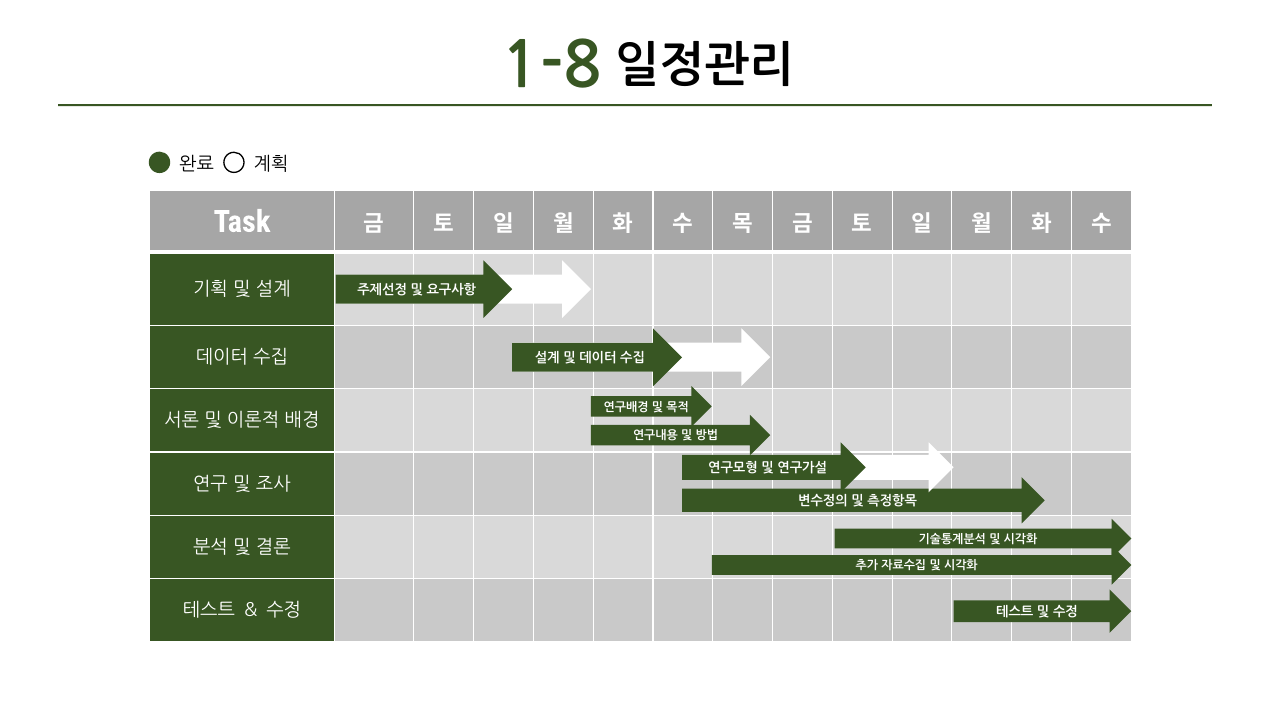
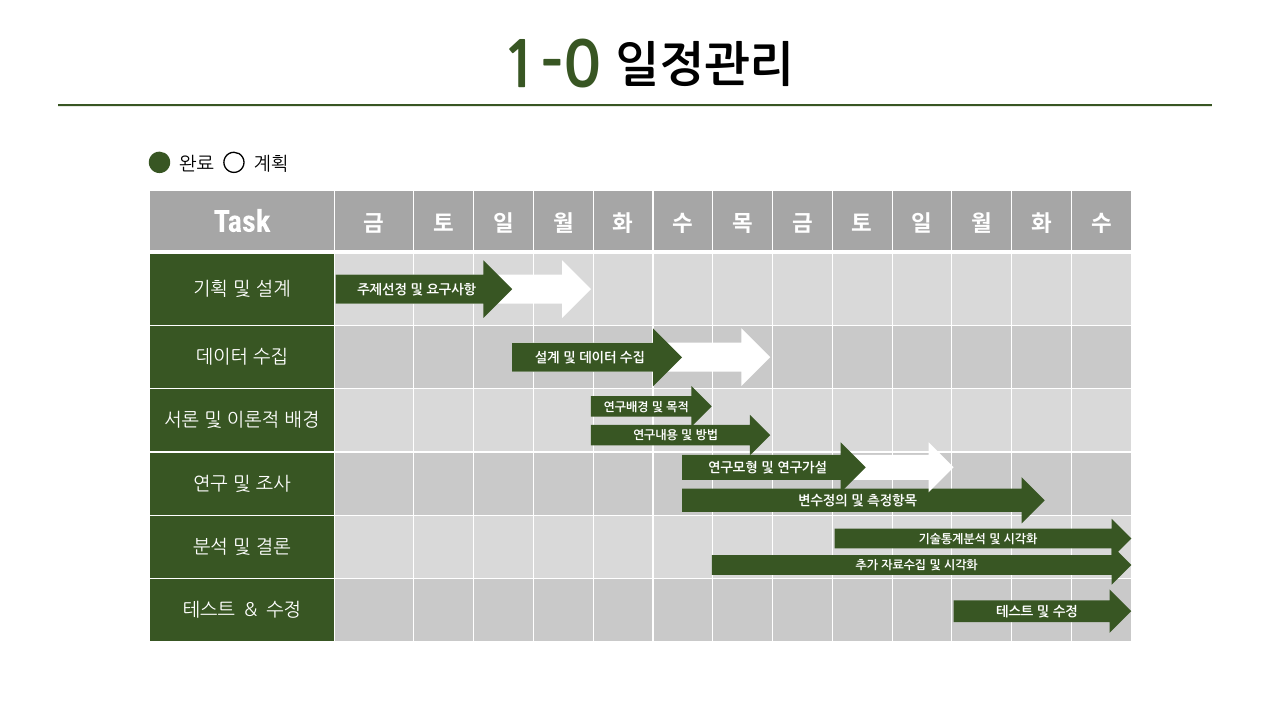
1-8: 1-8 -> 1-0 (552, 67)
